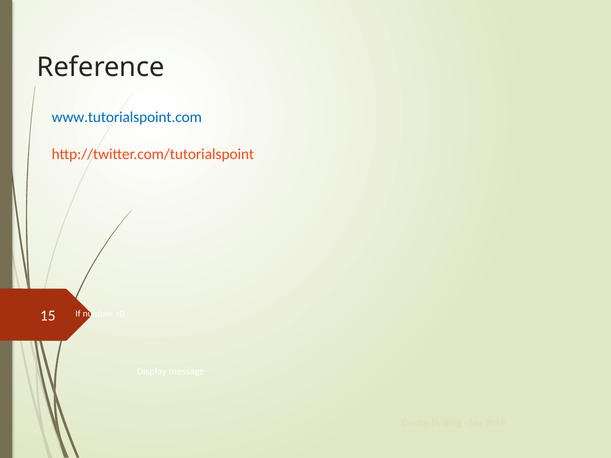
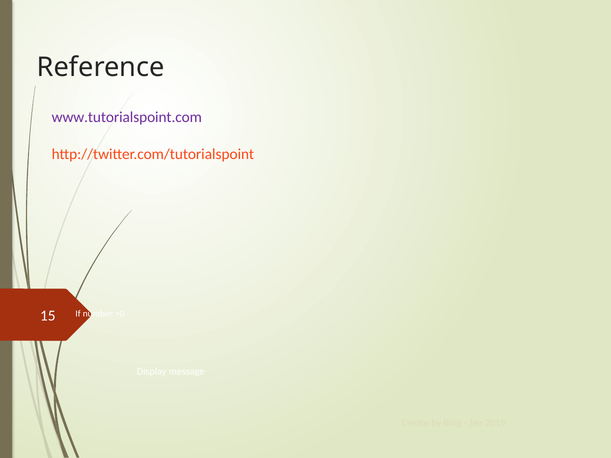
www.tutorialspoint.com colour: blue -> purple (127, 117)
